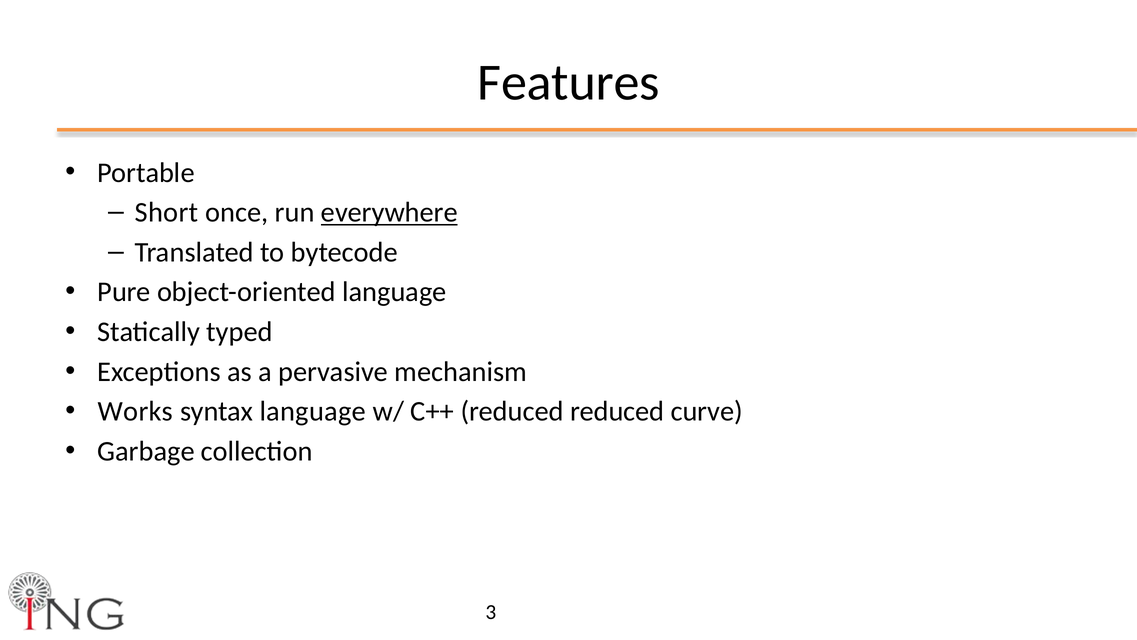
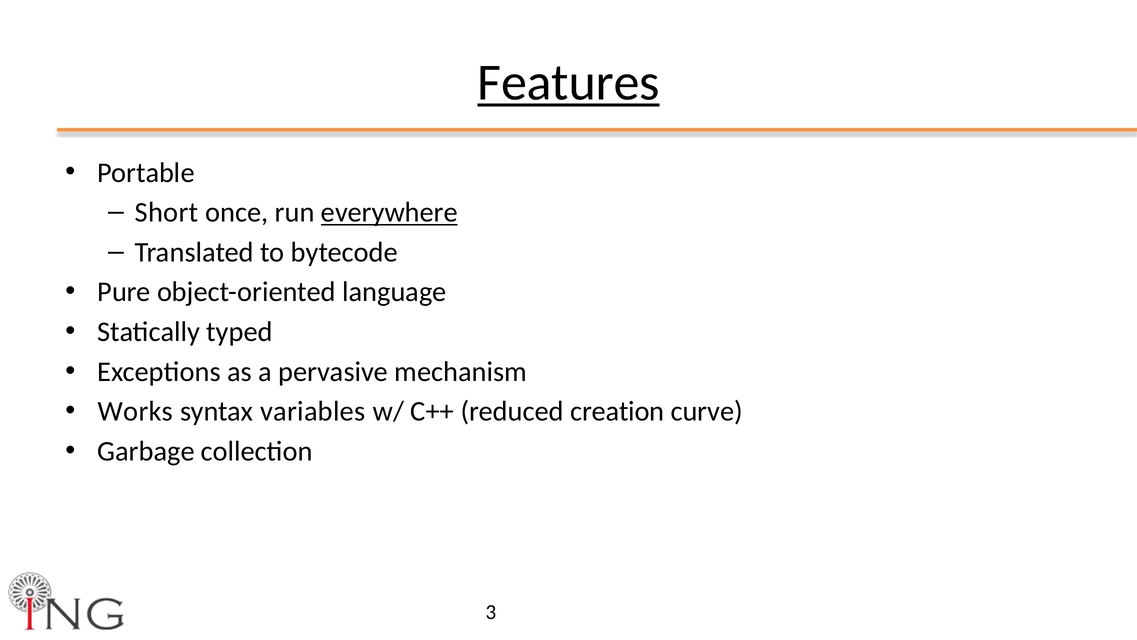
Features underline: none -> present (569, 83)
syntax language: language -> variables (313, 411)
reduced reduced: reduced -> creation (617, 411)
